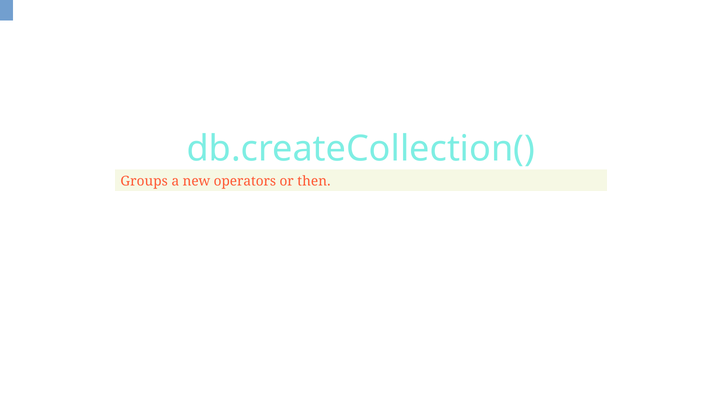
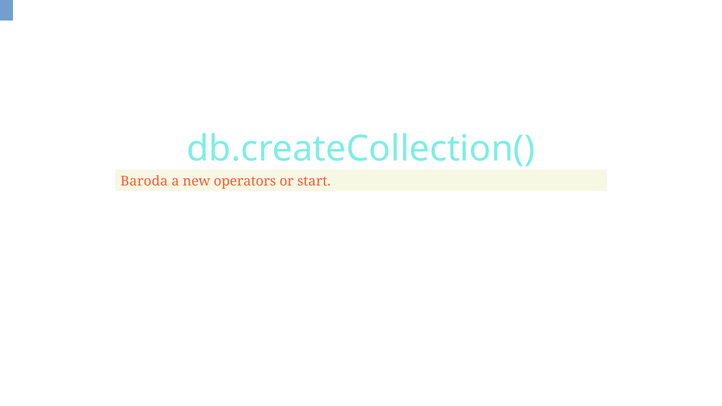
Groups: Groups -> Baroda (144, 181)
then: then -> start (314, 181)
